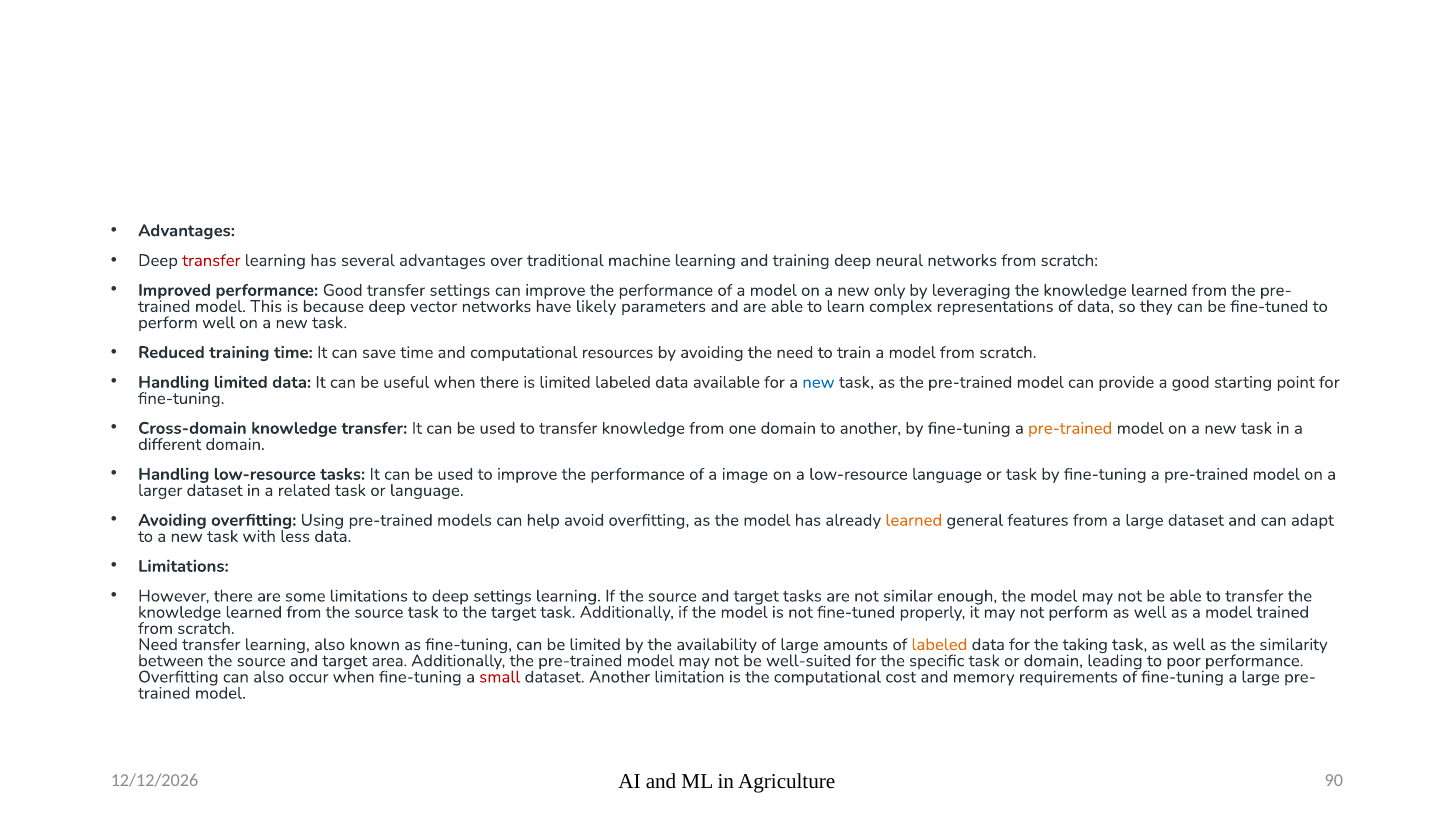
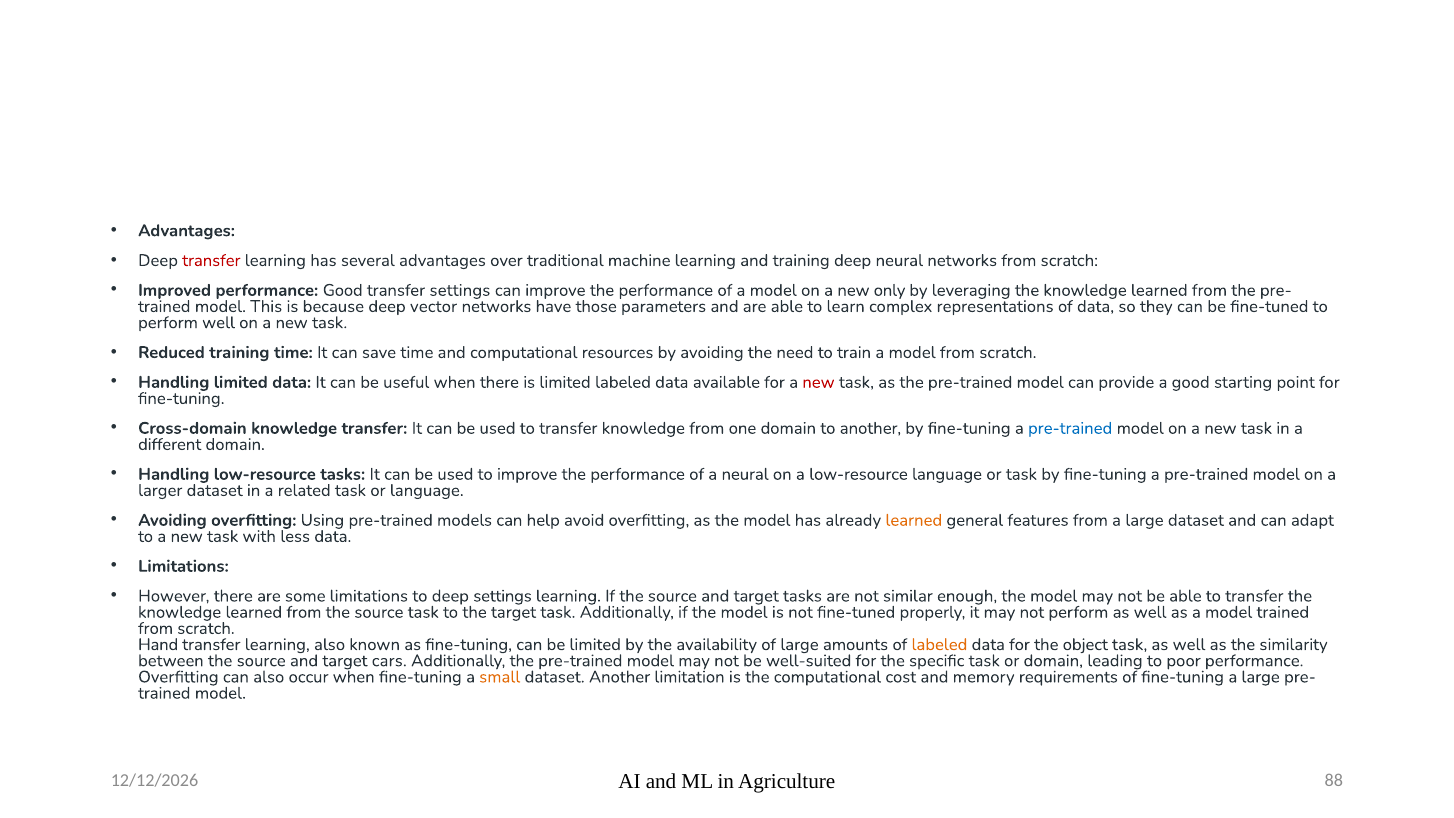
likely: likely -> those (596, 306)
new colour: blue -> red (818, 382)
pre-trained colour: orange -> blue (1070, 428)
a image: image -> neural (745, 474)
Need: Need -> Hand (158, 644)
taking: taking -> object (1085, 644)
area: area -> cars (389, 661)
small colour: red -> orange (500, 677)
90: 90 -> 88 (1334, 781)
